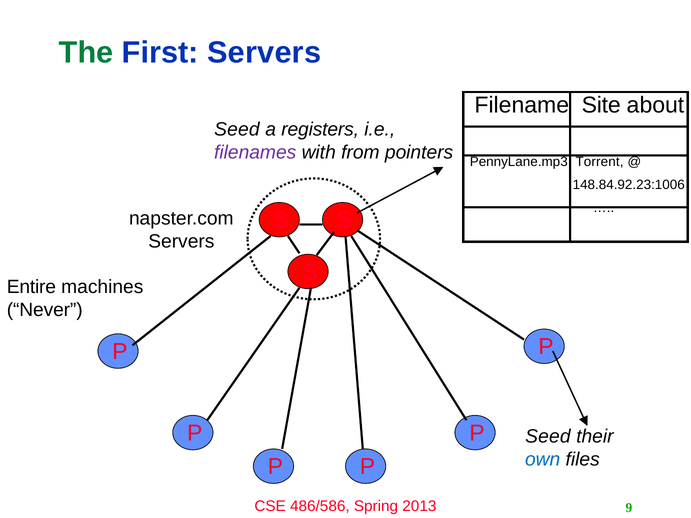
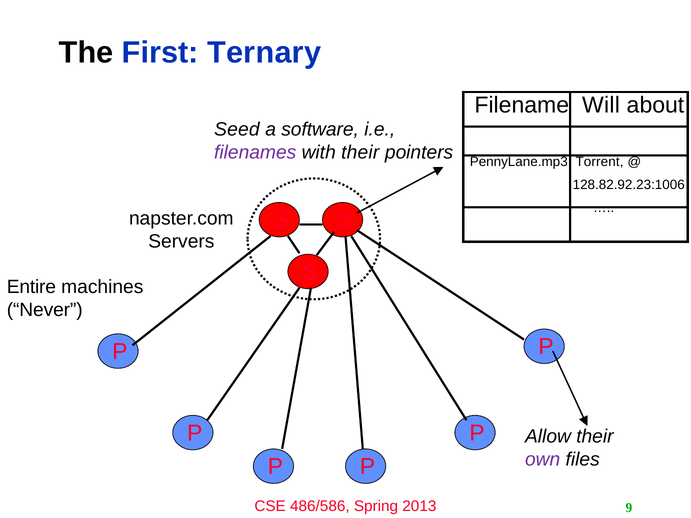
The colour: green -> black (86, 53)
First Servers: Servers -> Ternary (264, 53)
Site: Site -> Will (601, 105)
registers: registers -> software (320, 129)
with from: from -> their (360, 152)
148.84.92.23:1006: 148.84.92.23:1006 -> 128.82.92.23:1006 (629, 185)
Seed: Seed -> Allow (548, 437)
own colour: blue -> purple (543, 460)
